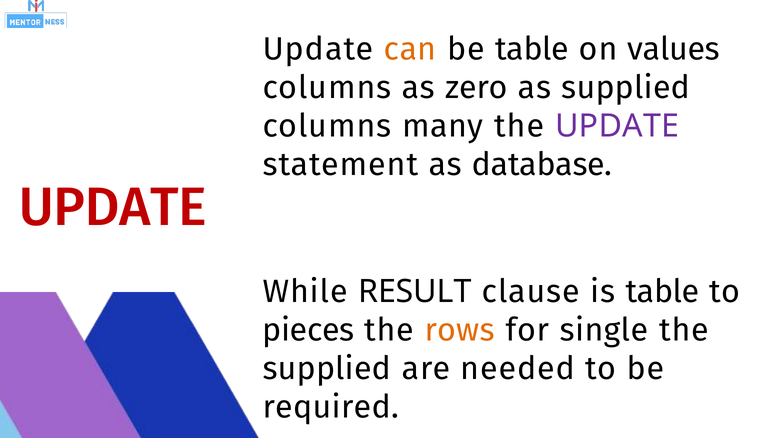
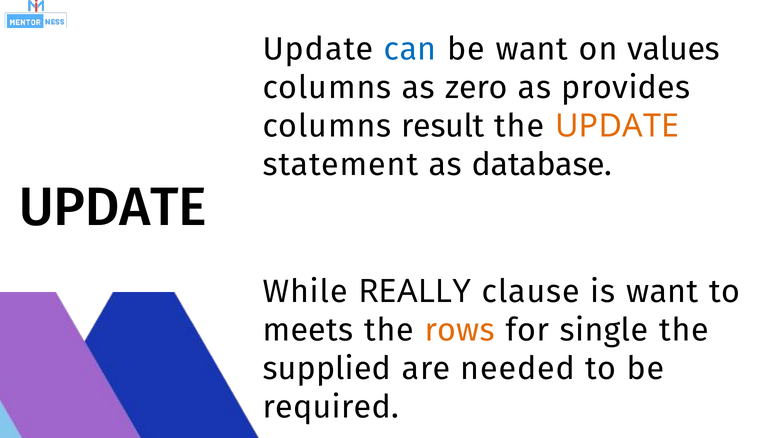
can colour: orange -> blue (410, 49)
be table: table -> want (532, 49)
as supplied: supplied -> provides (626, 87)
many: many -> result (443, 126)
UPDATE colour: purple -> orange (617, 126)
UPDATE colour: red -> black (113, 207)
RESULT: RESULT -> REALLY (415, 291)
is table: table -> want (662, 291)
pieces: pieces -> meets (308, 330)
